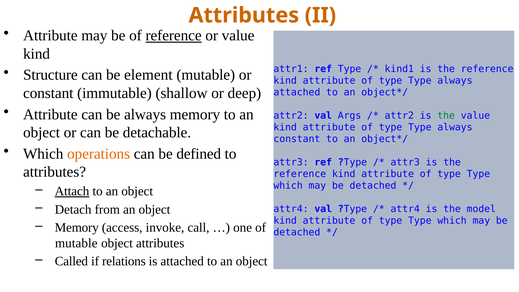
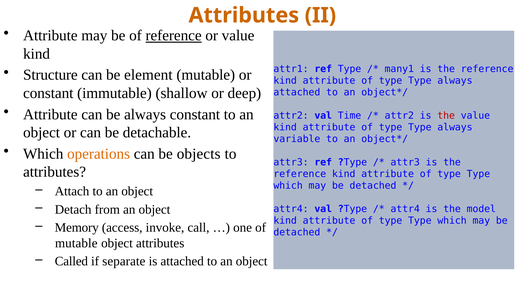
kind1: kind1 -> many1 (399, 69)
always memory: memory -> constant (195, 114)
Args: Args -> Time (350, 116)
the colour: green -> red (446, 116)
constant: constant -> variable (297, 139)
defined: defined -> objects (199, 154)
Attach underline: present -> none (72, 191)
relations: relations -> separate (124, 261)
